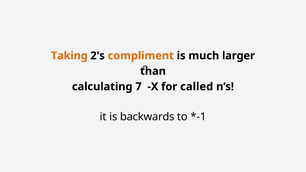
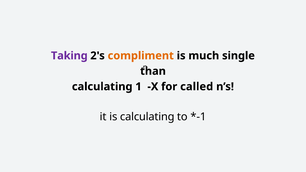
Taking colour: orange -> purple (69, 56)
larger: larger -> single (238, 56)
7: 7 -> 1 (138, 87)
is backwards: backwards -> calculating (147, 117)
